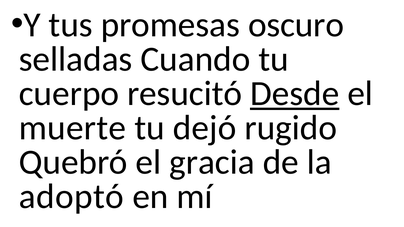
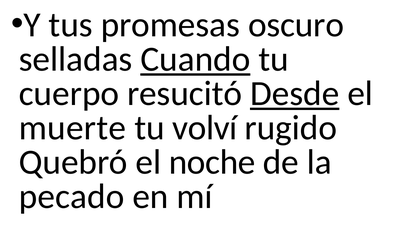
Cuando underline: none -> present (195, 59)
dejó: dejó -> volví (205, 128)
gracia: gracia -> noche (212, 162)
adoptó: adoptó -> pecado (72, 197)
